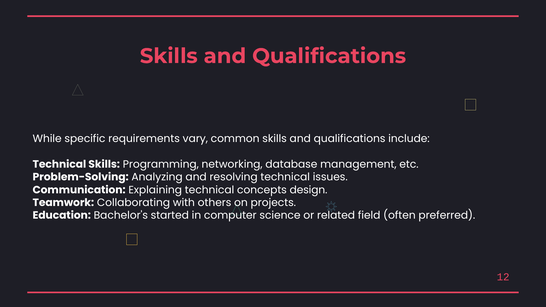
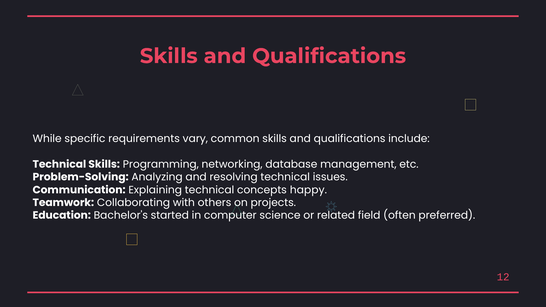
design: design -> happy (308, 190)
